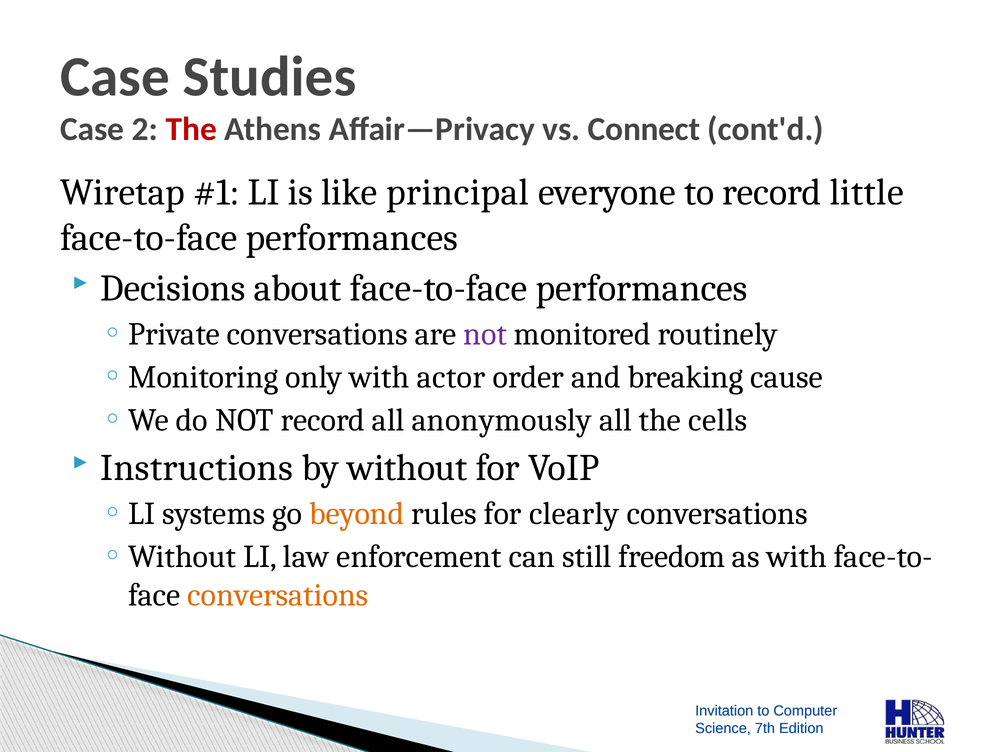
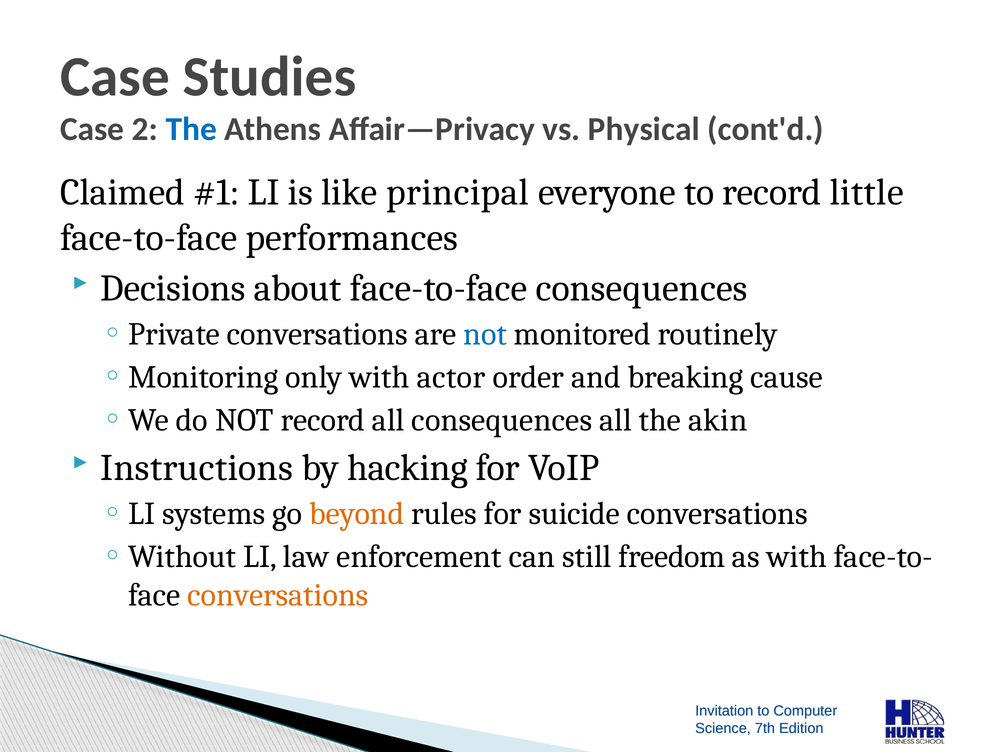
The colour: red -> blue (191, 129)
Connect: Connect -> Physical (644, 129)
Wiretap: Wiretap -> Claimed (122, 193)
about face-to-face performances: performances -> consequences (642, 289)
not colour: purple -> blue (485, 334)
all anonymously: anonymously -> consequences (502, 420)
cells: cells -> akin (718, 420)
without: without -> hacking (408, 468)
clearly: clearly -> suicide (574, 514)
